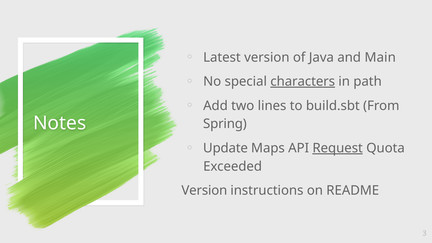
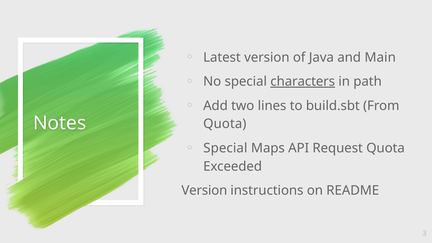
Spring: Spring -> Quota (225, 124)
Update: Update -> Special (225, 148)
Request underline: present -> none (338, 148)
